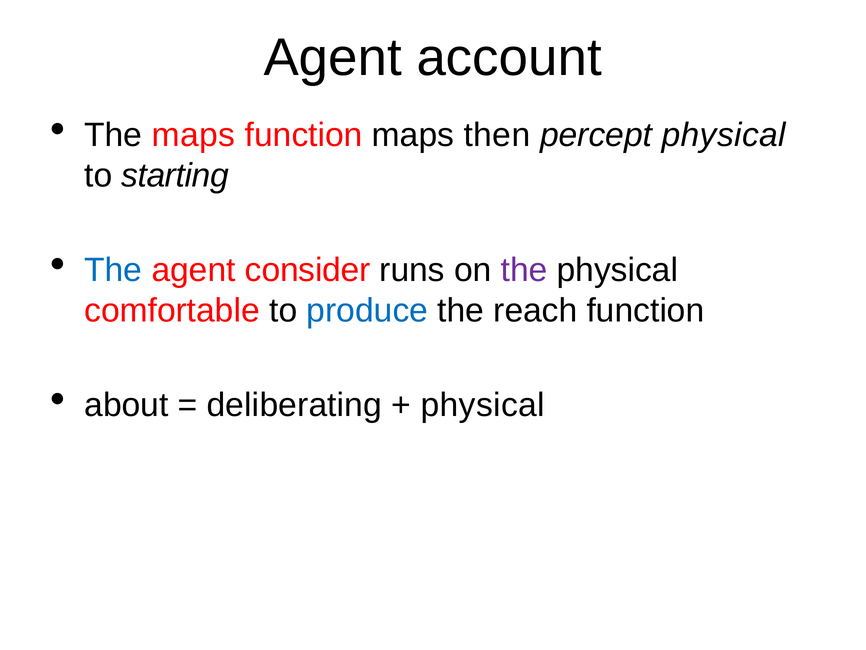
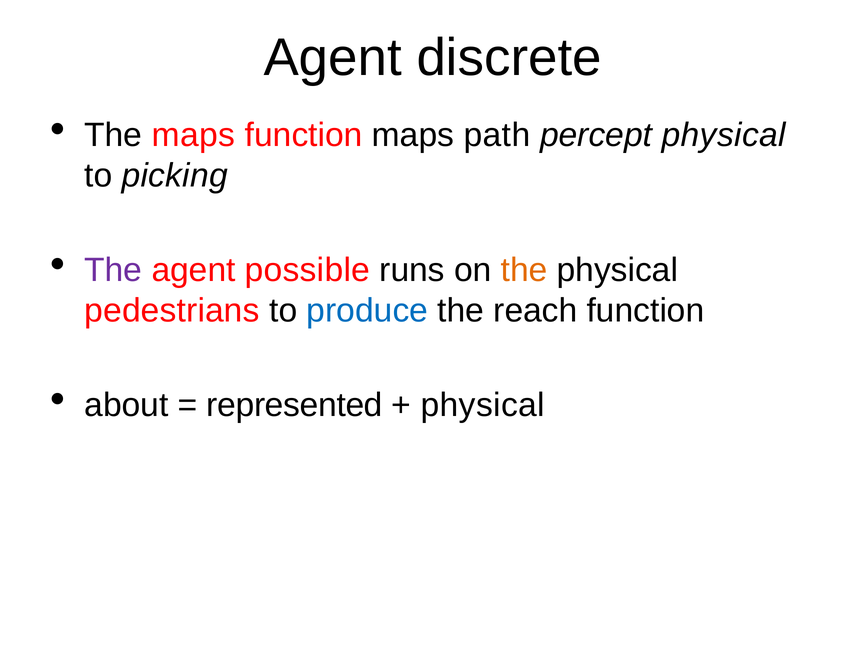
account: account -> discrete (509, 58)
then: then -> path (497, 135)
starting: starting -> picking (175, 176)
The colour: blue -> purple (113, 270)
consider: consider -> possible (307, 270)
the colour: purple -> orange (524, 270)
comfortable: comfortable -> pedestrians (172, 310)
deliberating: deliberating -> represented (295, 405)
